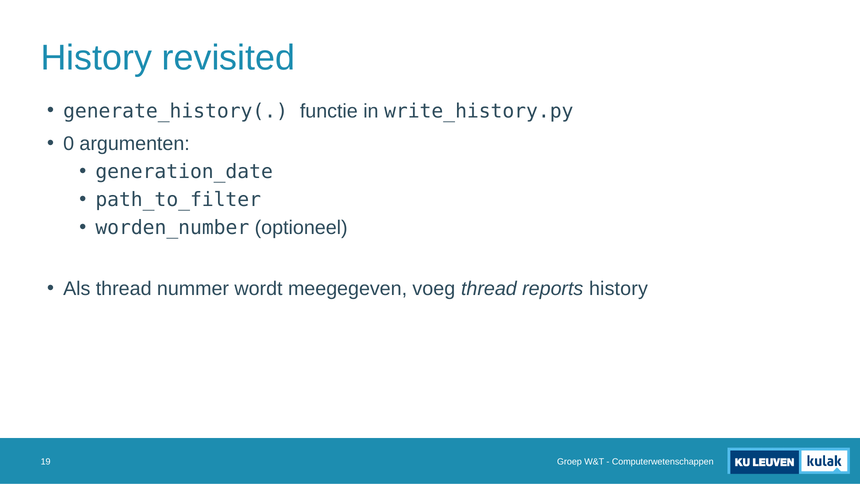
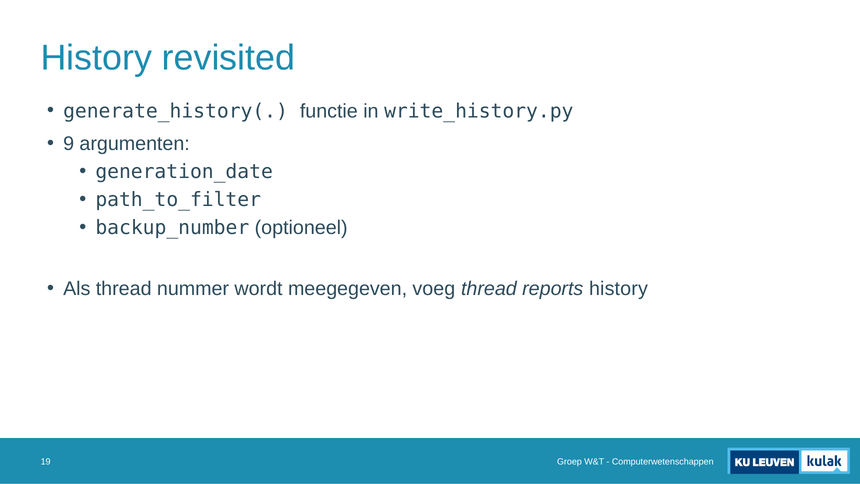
0: 0 -> 9 (69, 144)
worden_number: worden_number -> backup_number (172, 228)
